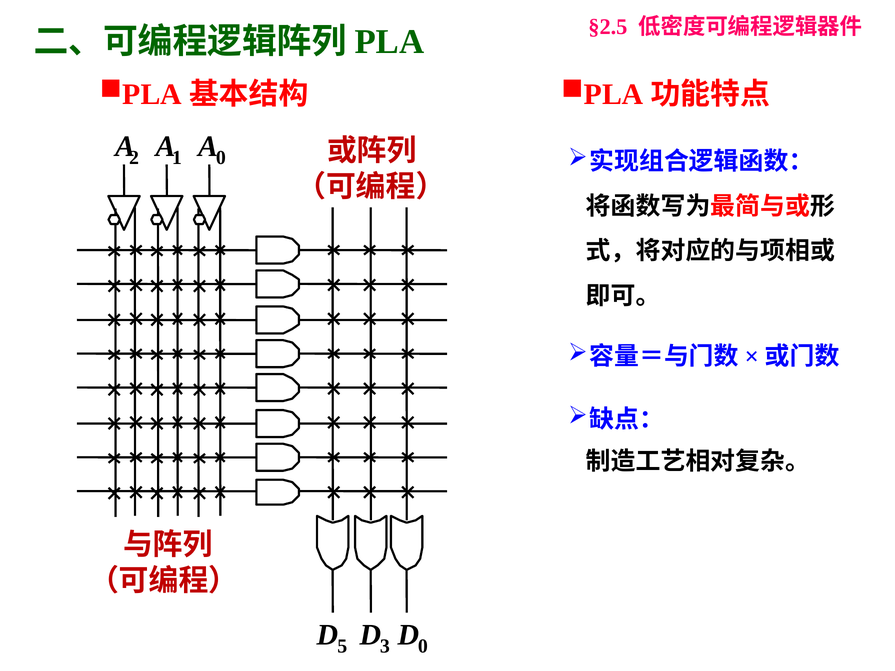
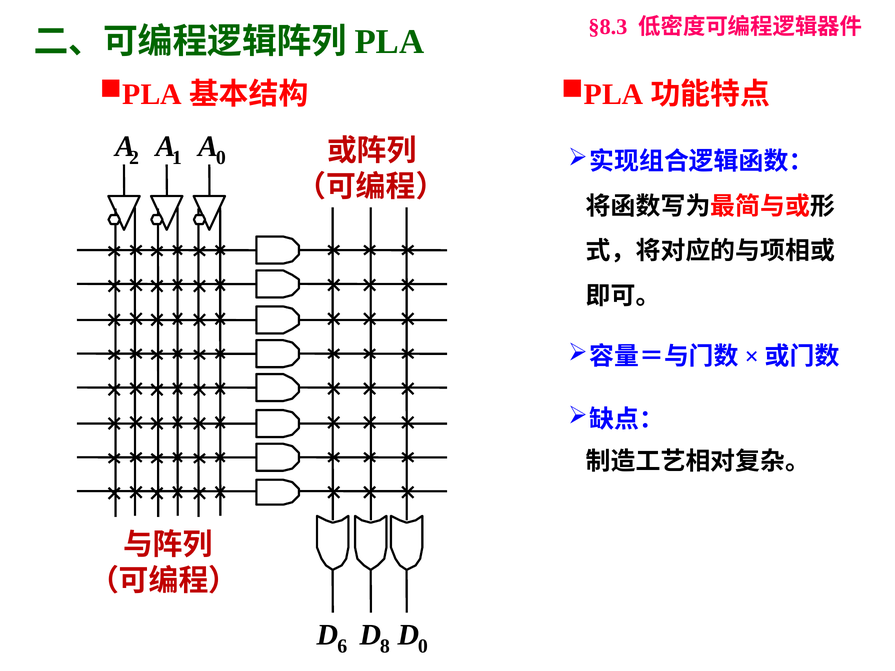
§2.5: §2.5 -> §8.3 (608, 27)
5: 5 -> 6 (342, 647)
3: 3 -> 8 (385, 647)
